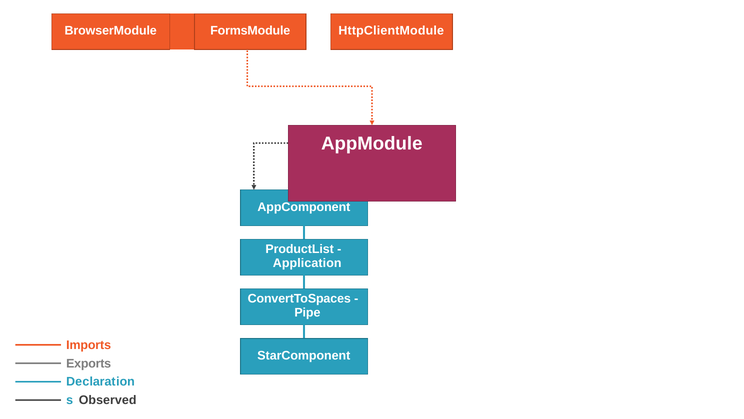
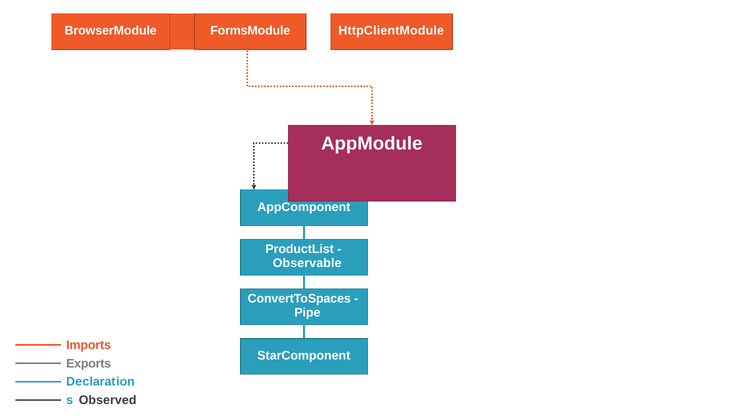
Application: Application -> Observable (307, 263)
